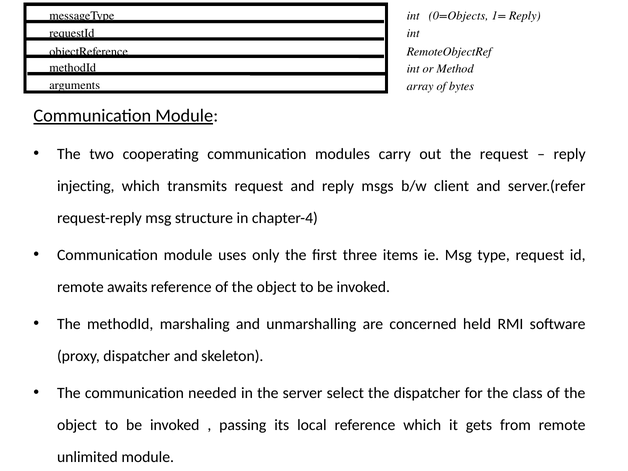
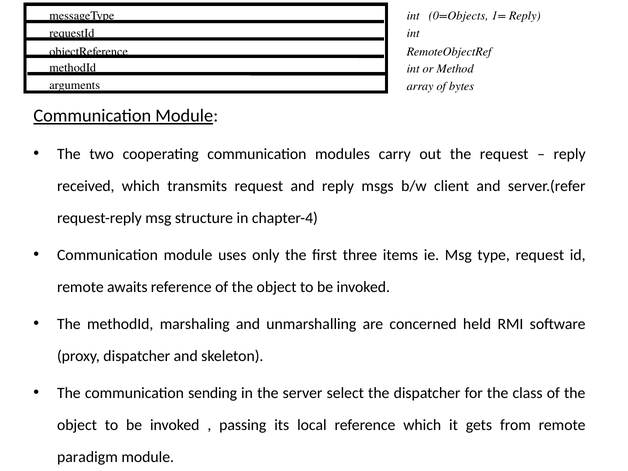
injecting: injecting -> received (86, 186)
needed: needed -> sending (213, 393)
unlimited: unlimited -> paradigm (87, 457)
